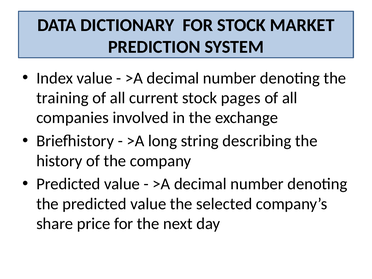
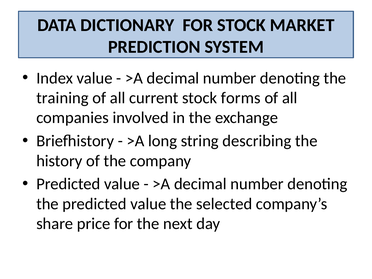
pages: pages -> forms (241, 98)
